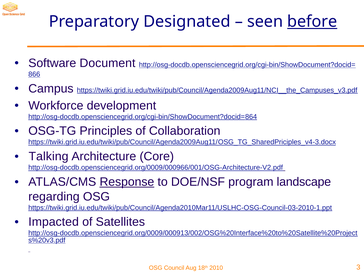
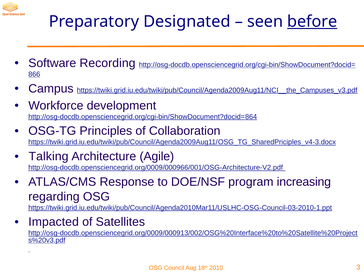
Document: Document -> Recording (108, 63)
Core: Core -> Agile (157, 156)
Response underline: present -> none (127, 182)
landscape: landscape -> increasing (304, 182)
